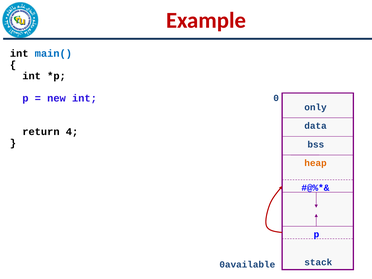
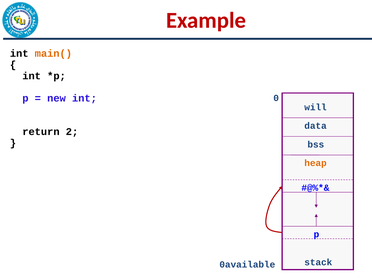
main( colour: blue -> orange (53, 54)
only: only -> will (316, 107)
4: 4 -> 2 (72, 132)
